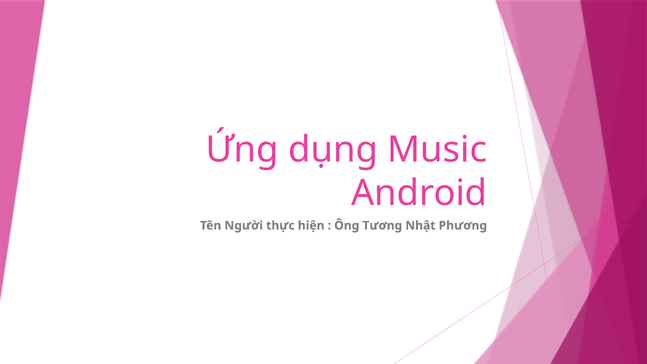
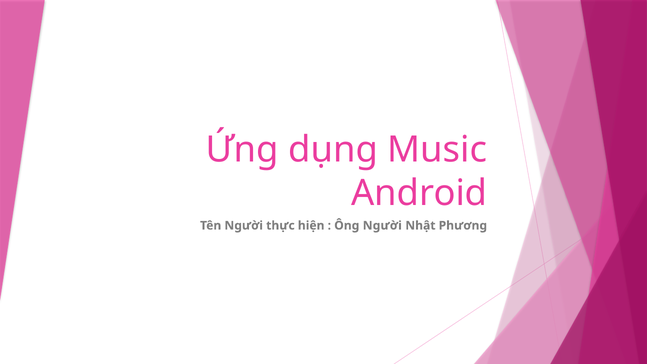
Ông Tương: Tương -> Người (382, 226)
